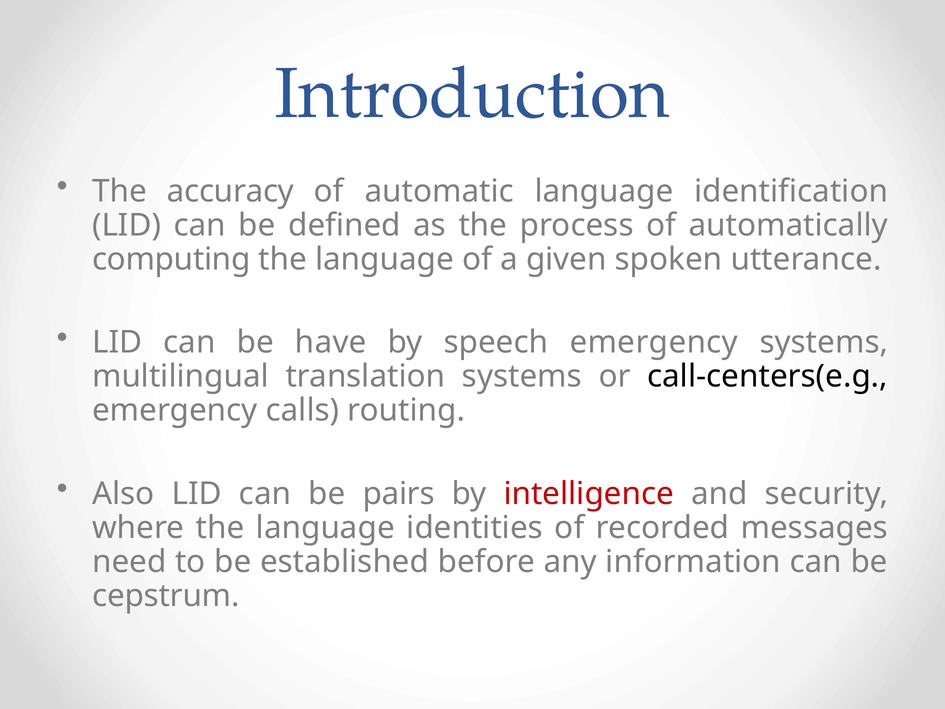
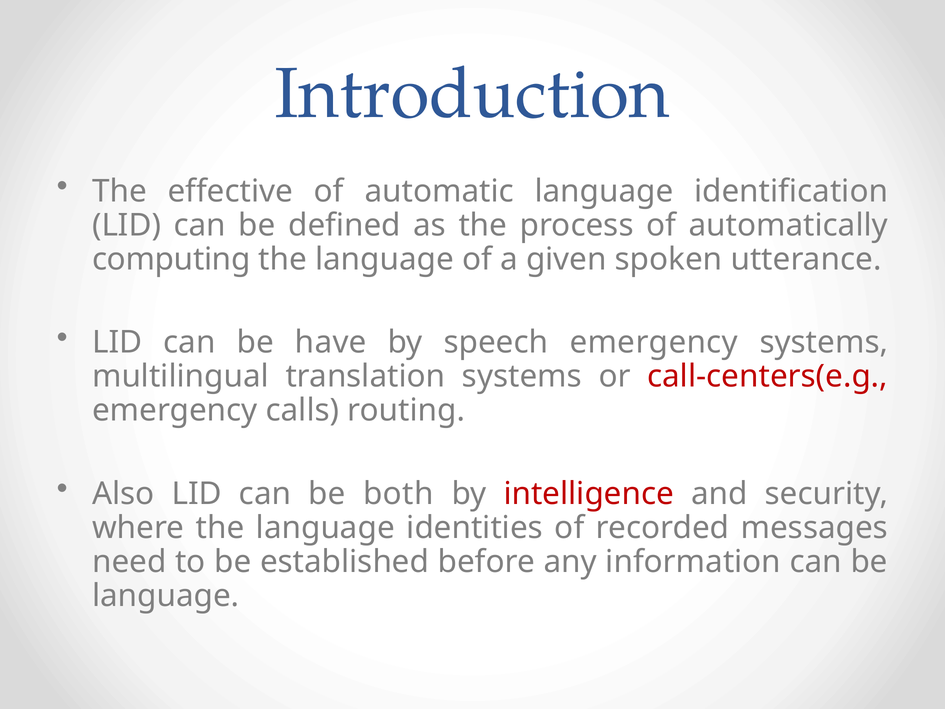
accuracy: accuracy -> effective (230, 191)
call-centers(e.g colour: black -> red (767, 376)
pairs: pairs -> both (398, 493)
cepstrum: cepstrum -> language (166, 595)
